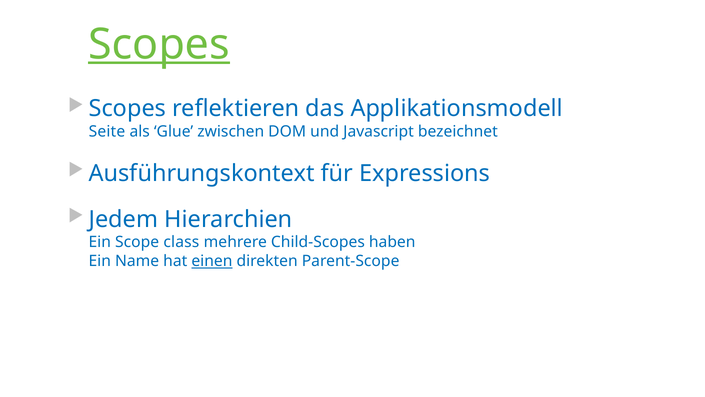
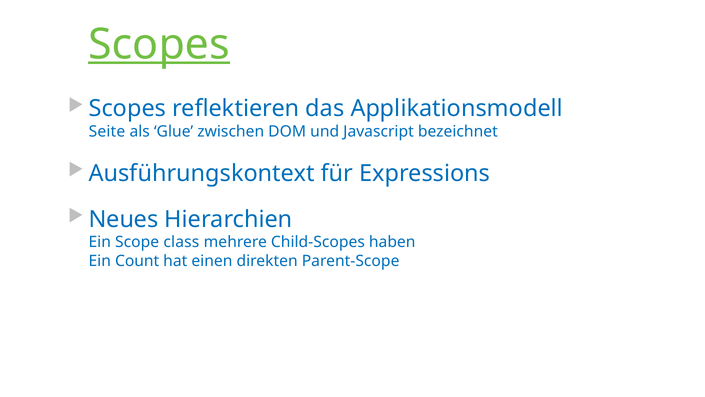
Jedem: Jedem -> Neues (124, 219)
Name: Name -> Count (137, 261)
einen underline: present -> none (212, 261)
